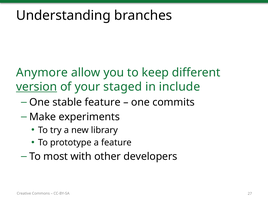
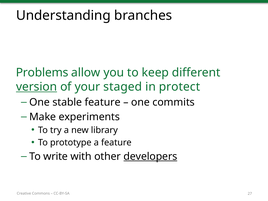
Anymore: Anymore -> Problems (42, 72)
include: include -> protect (180, 87)
most: most -> write (56, 156)
developers underline: none -> present (150, 156)
